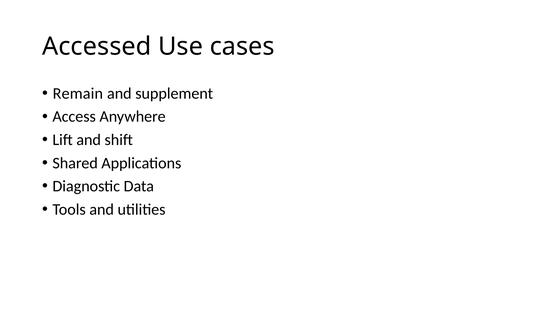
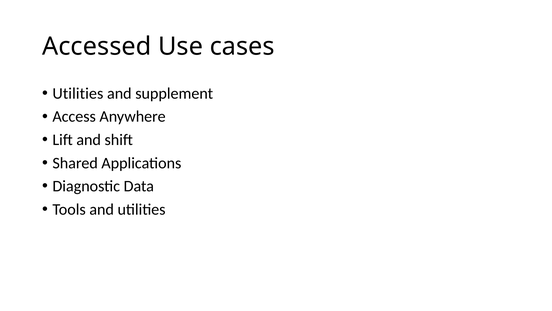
Remain: Remain -> Utilities (78, 93)
